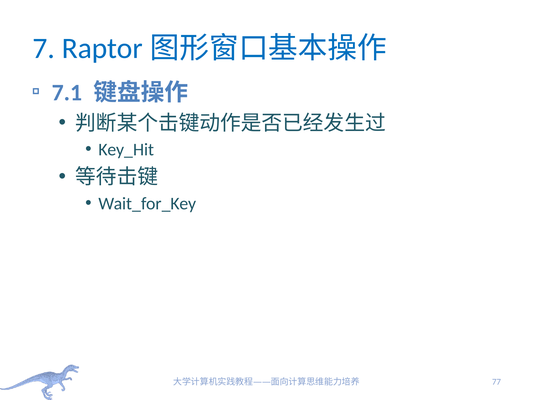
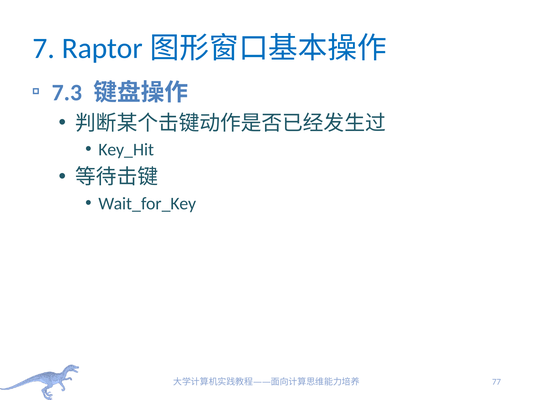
7.1: 7.1 -> 7.3 (67, 92)
